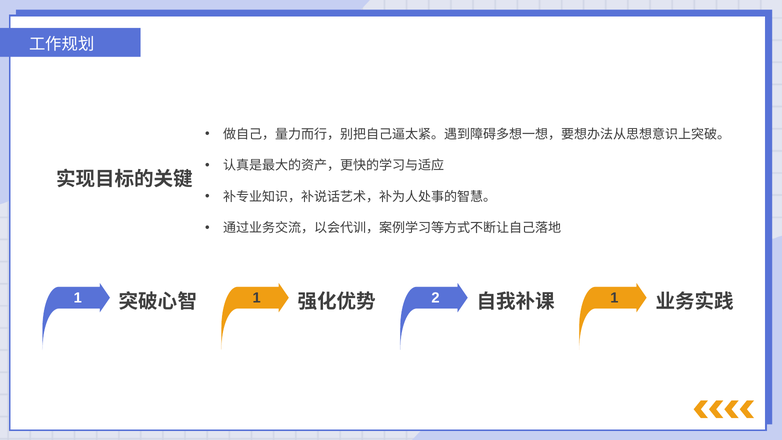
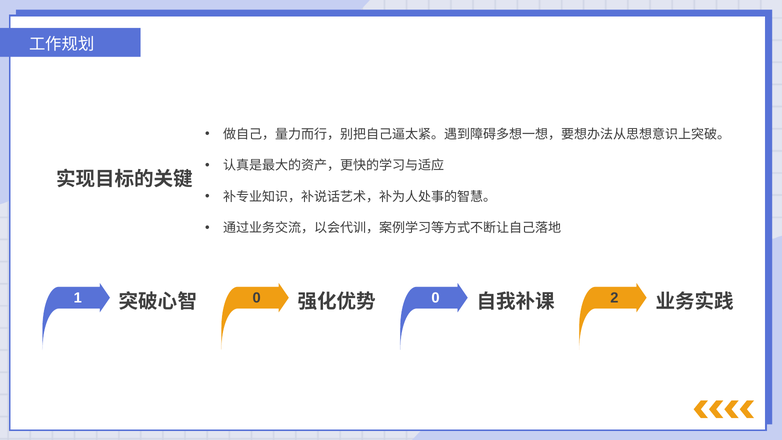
1: 1 -> 0 (257, 298)
2: 2 -> 0 (436, 298)
1: 1 -> 2 (614, 298)
